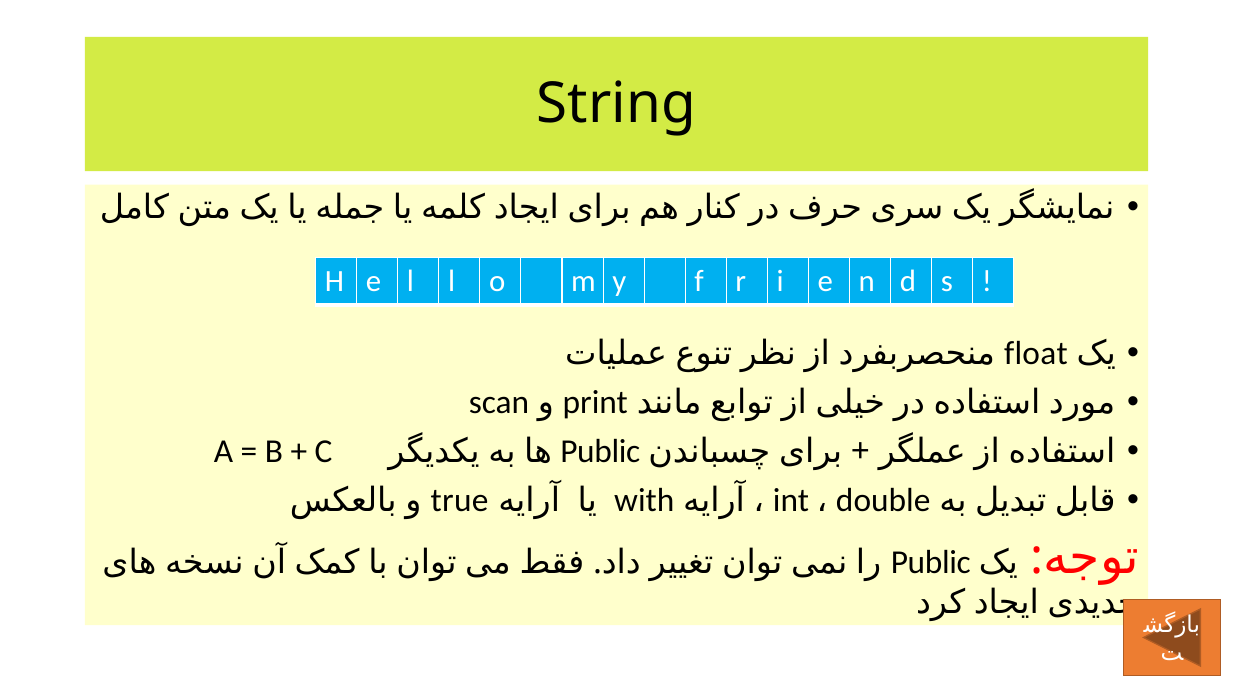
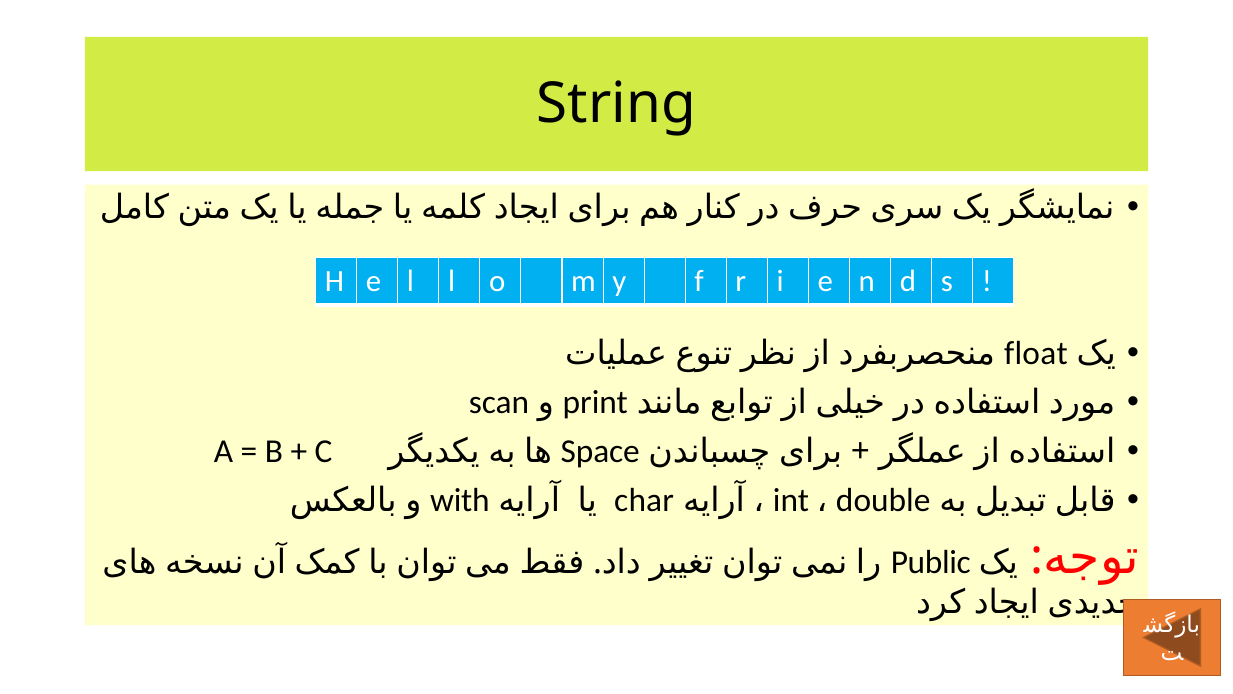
Public: Public -> Space (600, 451)
true: true -> with (460, 500)
with: with -> char (644, 500)
